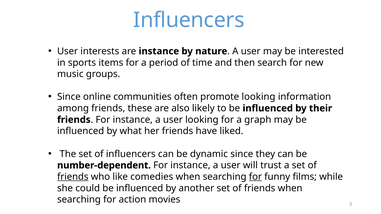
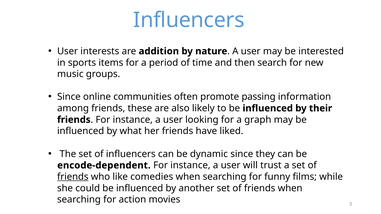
are instance: instance -> addition (159, 51)
promote looking: looking -> passing (259, 97)
number-dependent: number-dependent -> encode-dependent (104, 166)
for underline: present -> none (255, 177)
